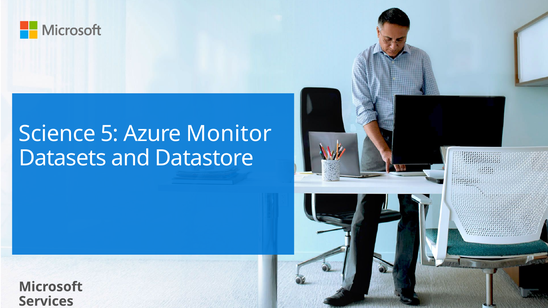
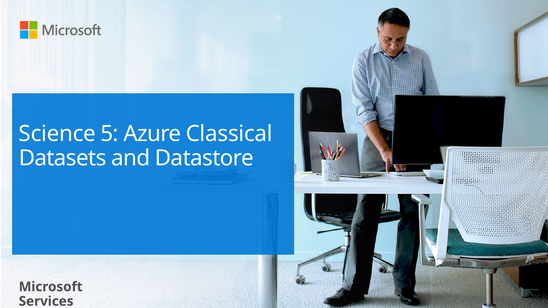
Monitor: Monitor -> Classical (229, 134)
